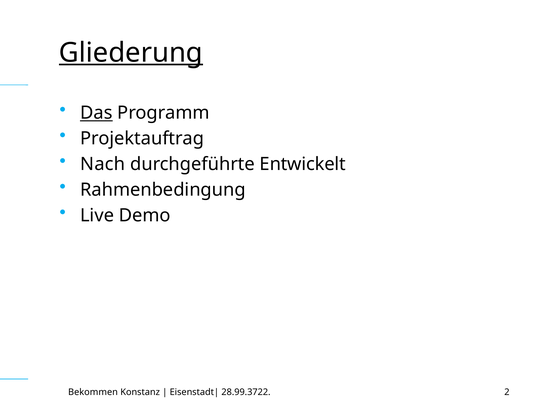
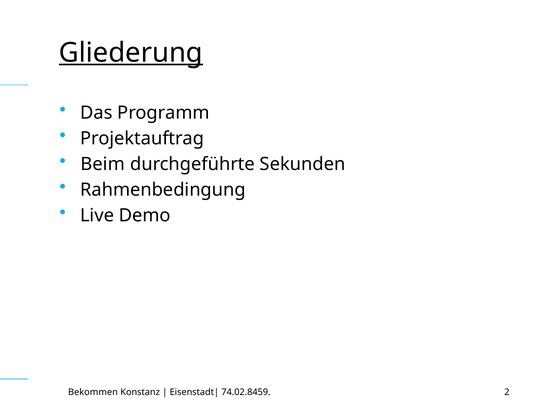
Das underline: present -> none (96, 113)
Nach: Nach -> Beim (103, 164)
Entwickelt: Entwickelt -> Sekunden (303, 164)
28.99.3722: 28.99.3722 -> 74.02.8459 (246, 392)
